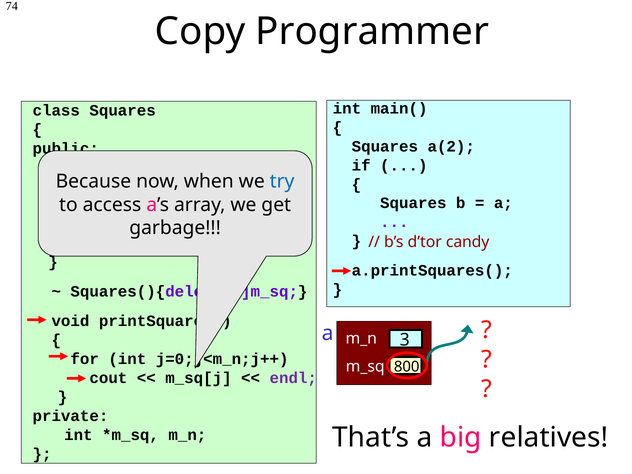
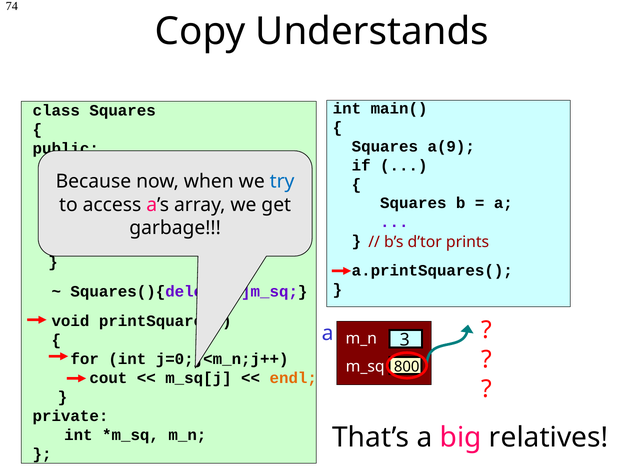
Programmer: Programmer -> Understands (372, 32)
a(2: a(2 -> a(9 (451, 146)
candy: candy -> prints (468, 242)
endl colour: purple -> orange (293, 378)
